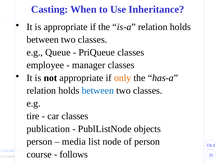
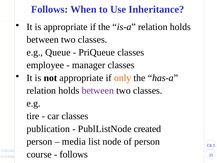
Casting: Casting -> Follows (50, 9)
between colour: blue -> purple (98, 90)
objects: objects -> created (147, 129)
